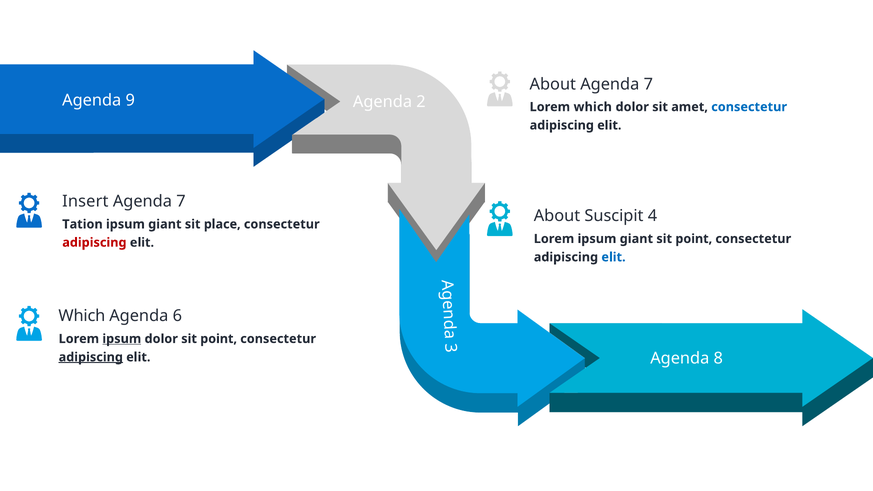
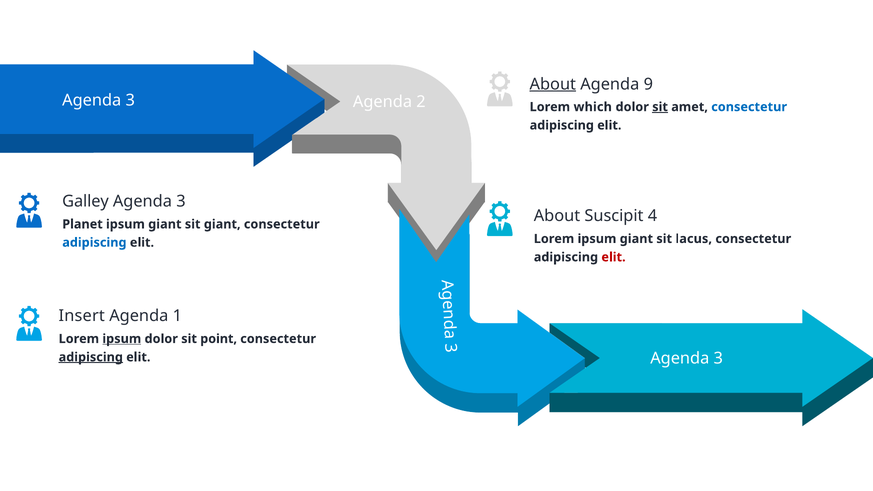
About underline: none -> present (553, 84)
7: 7 -> 9 (648, 84)
9: 9 -> 3 (130, 100)
sit underline: none -> present (660, 107)
Insert: Insert -> Galley (85, 201)
7: 7 -> 3 (181, 201)
Tation: Tation -> Planet (82, 224)
sit place: place -> giant (222, 224)
point: point -> lacus (694, 239)
adipiscing colour: red -> blue (94, 243)
elit colour: blue -> red (613, 257)
Which: Which -> Insert (82, 316)
6: 6 -> 1 (177, 316)
8: 8 -> 3 (718, 359)
